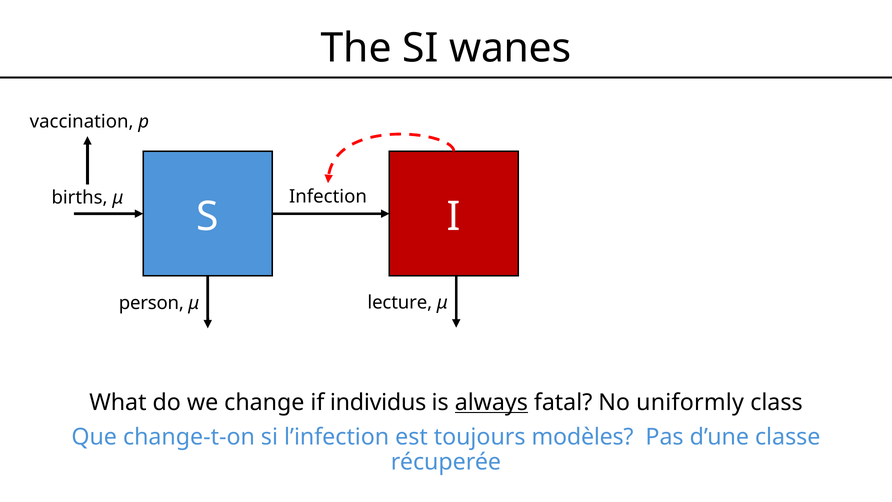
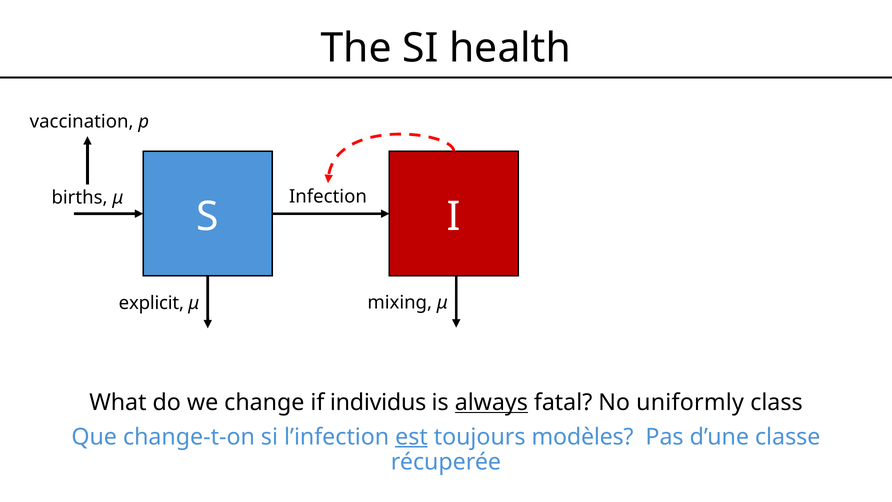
wanes: wanes -> health (510, 48)
person: person -> explicit (151, 303)
lecture: lecture -> mixing (400, 302)
est underline: none -> present (411, 437)
